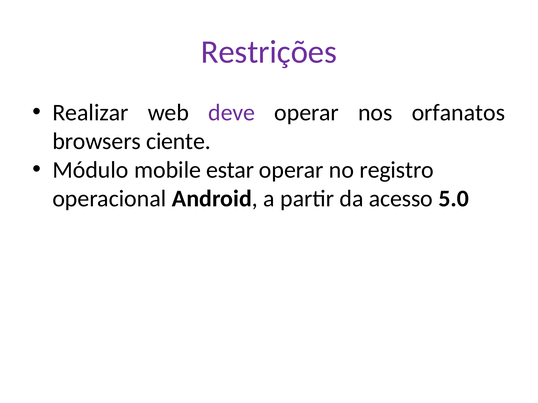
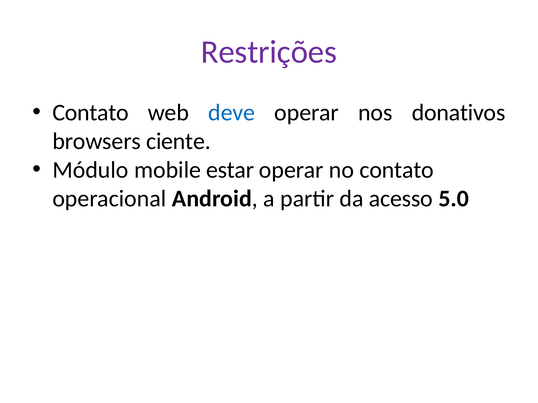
Realizar: Realizar -> Contato (91, 113)
deve colour: purple -> blue (232, 113)
orfanatos: orfanatos -> donativos (459, 113)
no registro: registro -> contato (397, 170)
